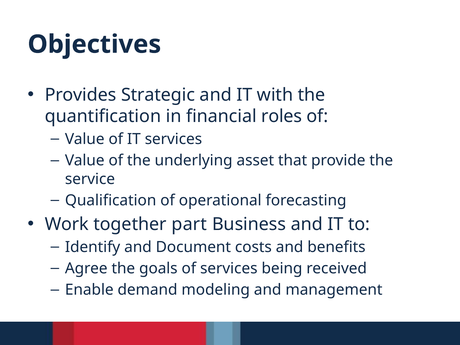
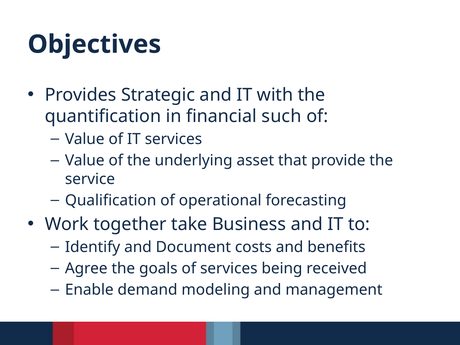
roles: roles -> such (282, 116)
part: part -> take (189, 224)
